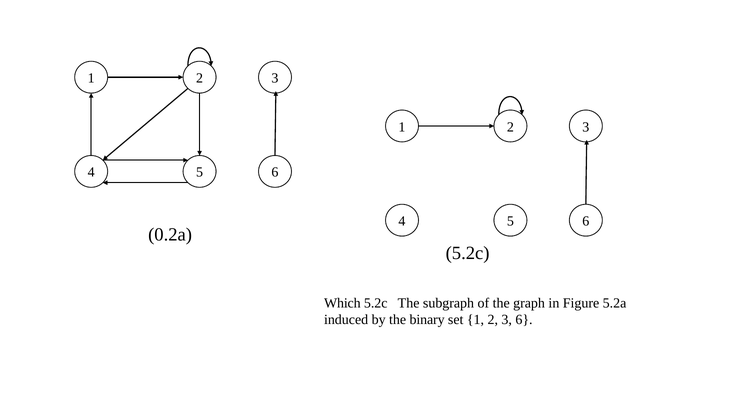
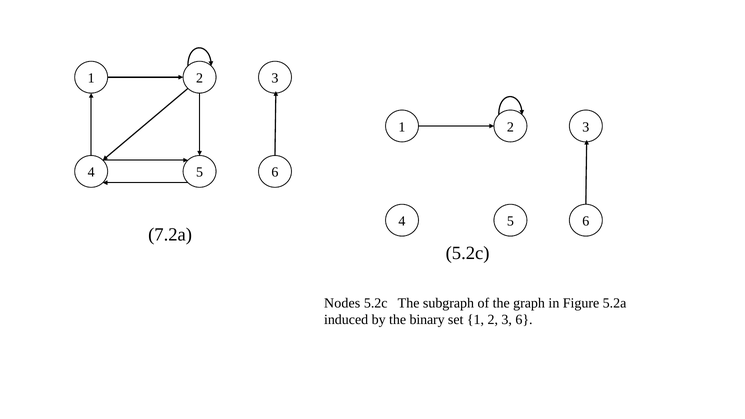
0.2a: 0.2a -> 7.2a (170, 235)
Which: Which -> Nodes (342, 303)
